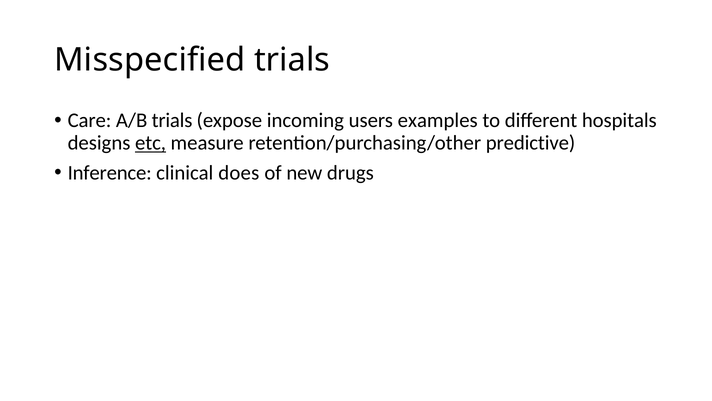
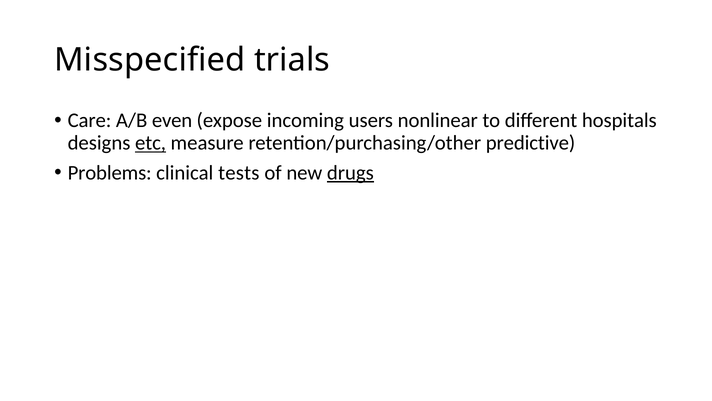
A/B trials: trials -> even (172, 120)
examples: examples -> nonlinear (438, 120)
Inference: Inference -> Problems (110, 173)
does: does -> tests (239, 173)
drugs underline: none -> present (350, 173)
